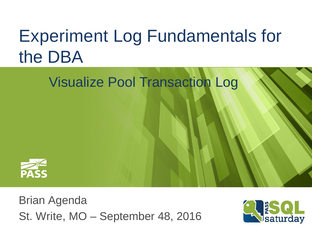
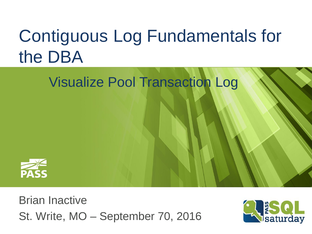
Experiment: Experiment -> Contiguous (64, 36)
Agenda: Agenda -> Inactive (68, 200)
48: 48 -> 70 (166, 217)
